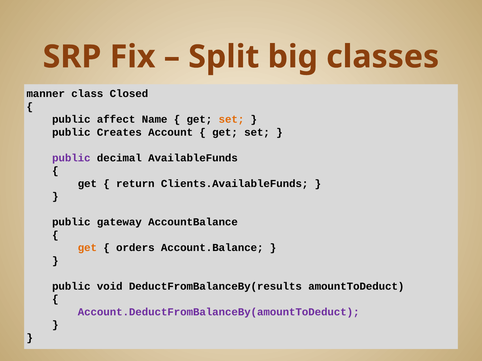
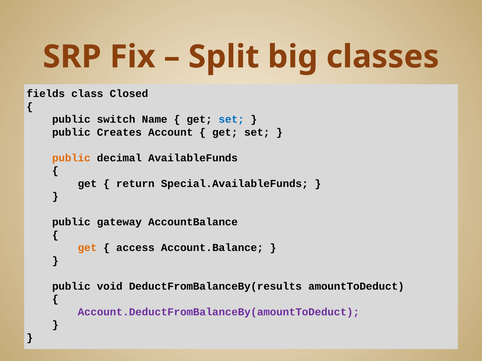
manner: manner -> fields (46, 94)
affect: affect -> switch (116, 120)
set colour: orange -> blue (231, 120)
public colour: purple -> orange (71, 158)
Clients.AvailableFunds: Clients.AvailableFunds -> Special.AvailableFunds (235, 184)
orders: orders -> access (135, 248)
